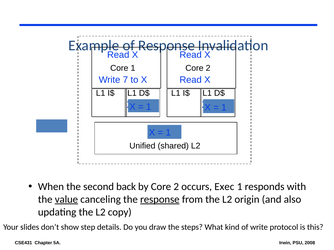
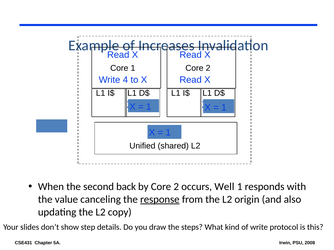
of Response: Response -> Increases (166, 46)
7: 7 -> 4 (125, 80)
Exec: Exec -> Well (224, 187)
value underline: present -> none (66, 200)
